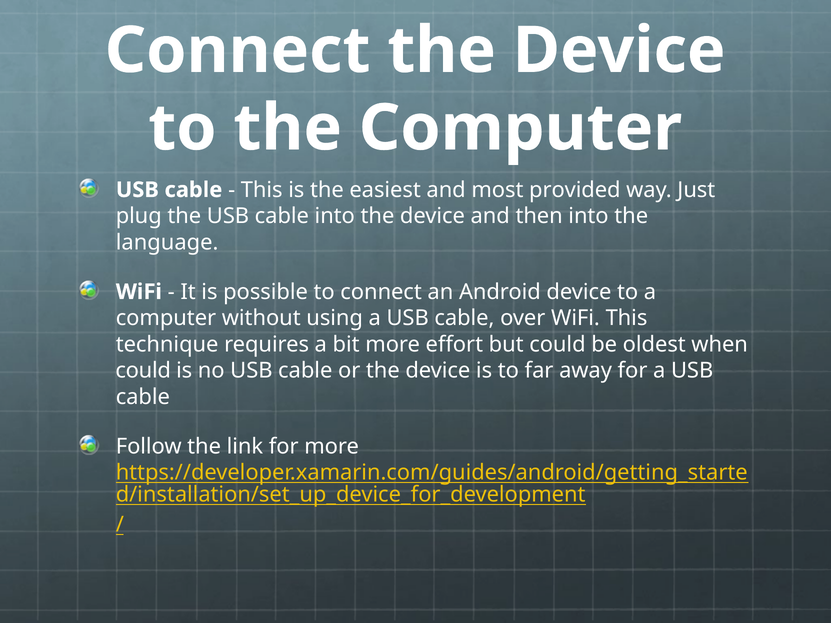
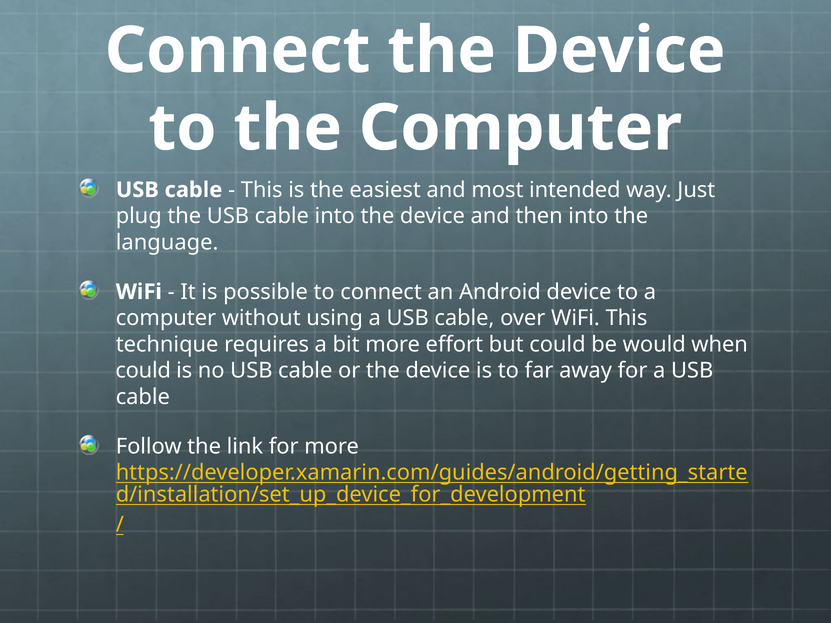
provided: provided -> intended (575, 190)
oldest: oldest -> would (654, 345)
